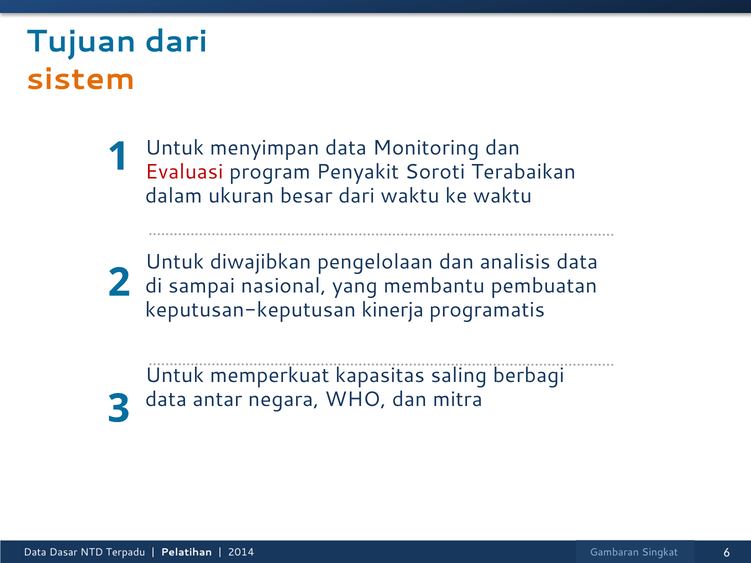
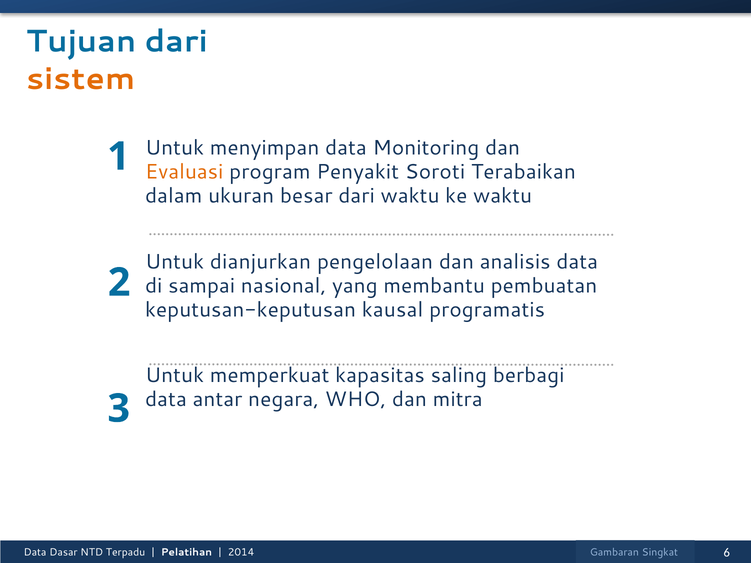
Evaluasi colour: red -> orange (184, 172)
diwajibkan: diwajibkan -> dianjurkan (260, 262)
kinerja: kinerja -> kausal (393, 310)
